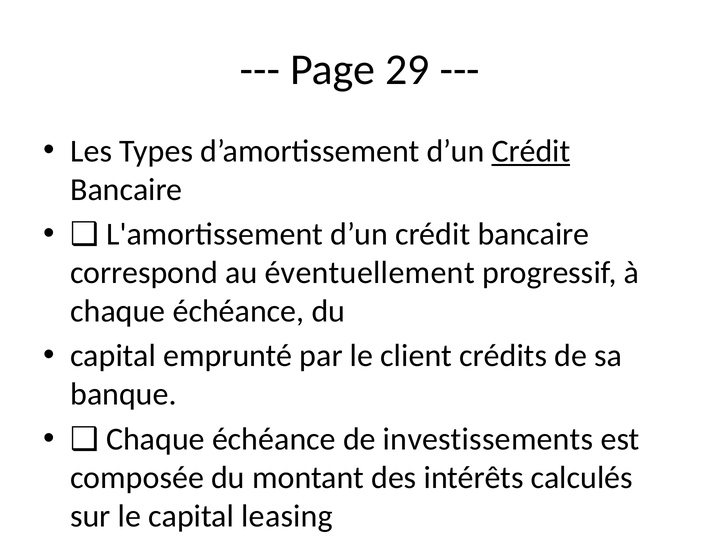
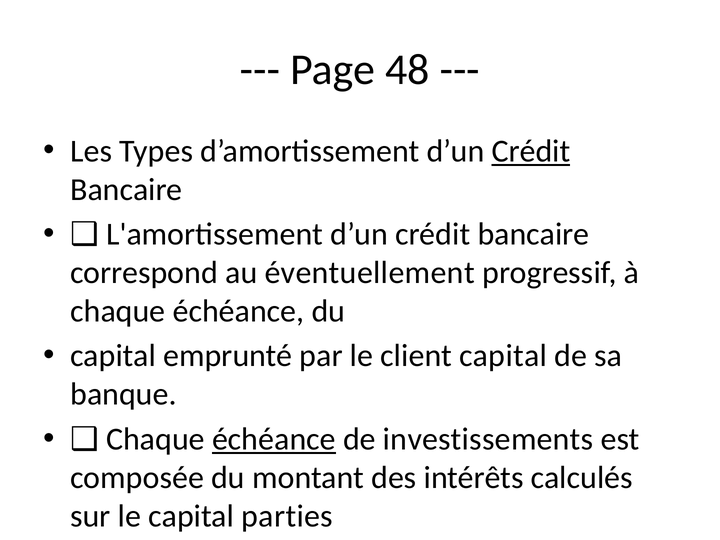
29: 29 -> 48 (407, 70)
client crédits: crédits -> capital (503, 356)
échéance underline: none -> present (274, 439)
leasing: leasing -> parties (287, 516)
